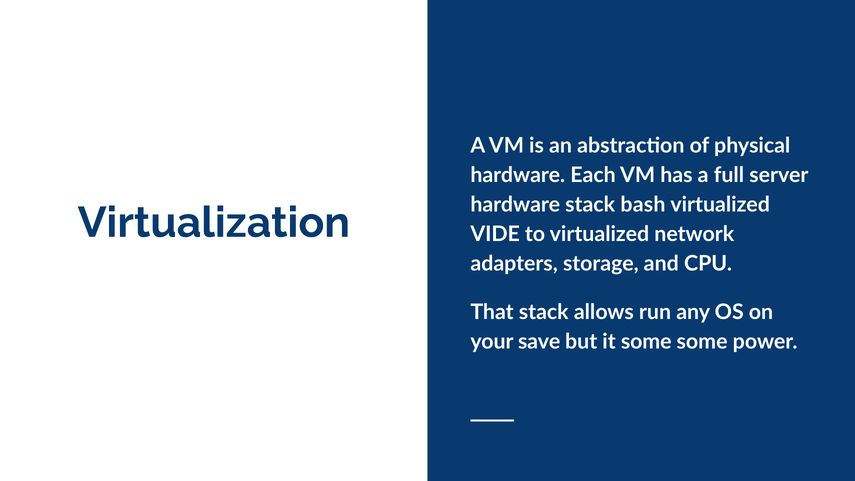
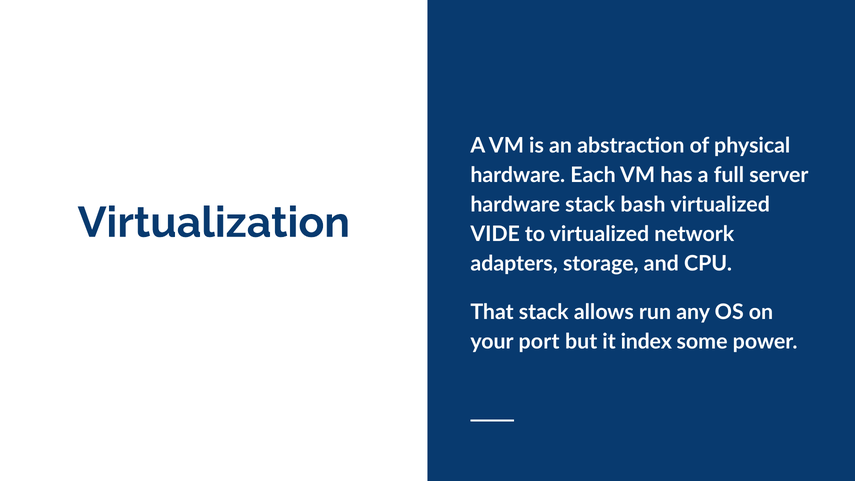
save: save -> port (539, 342)
it some: some -> index (646, 342)
